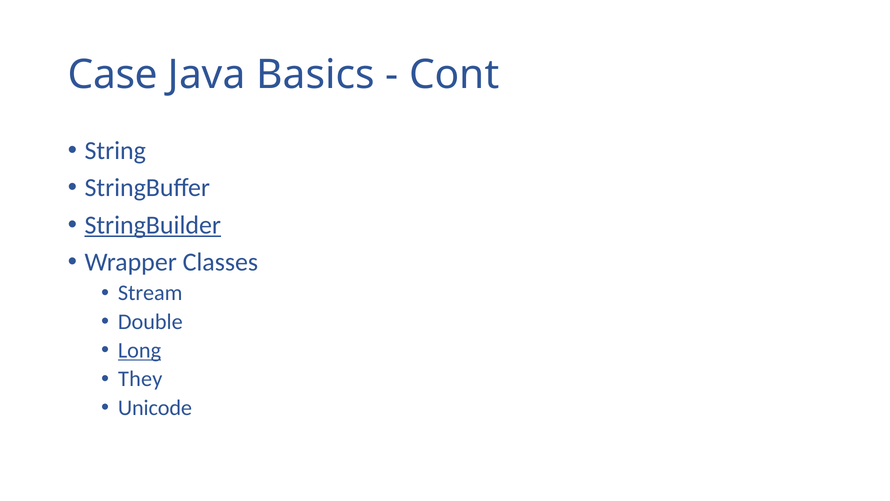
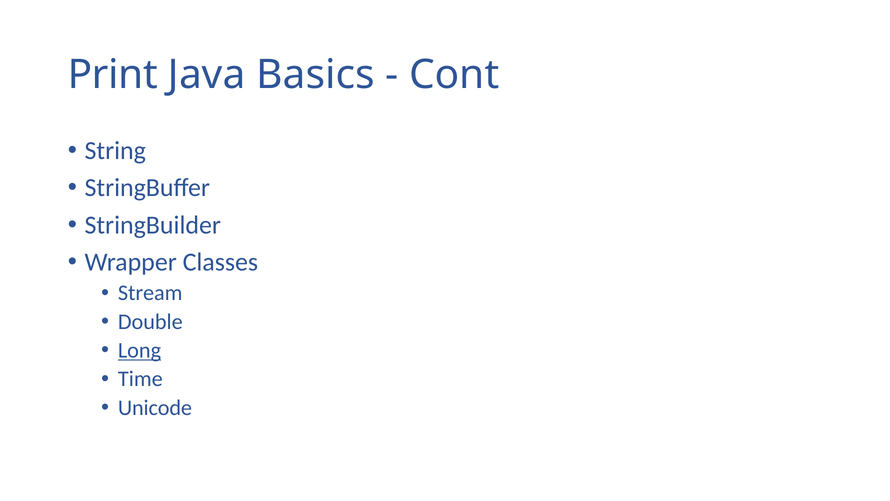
Case: Case -> Print (113, 75)
StringBuilder underline: present -> none (153, 225)
They: They -> Time (140, 379)
